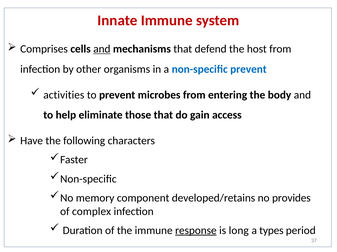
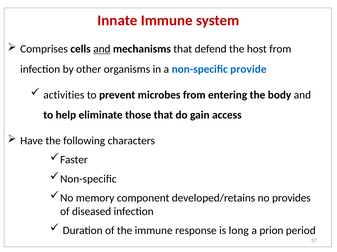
non-specific prevent: prevent -> provide (248, 69)
complex: complex -> diseased (92, 212)
response underline: present -> none (196, 231)
types: types -> prion (271, 231)
